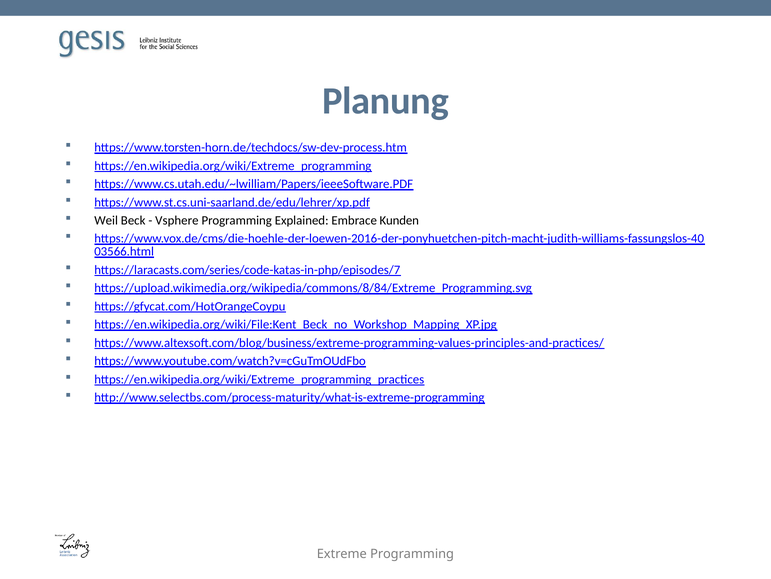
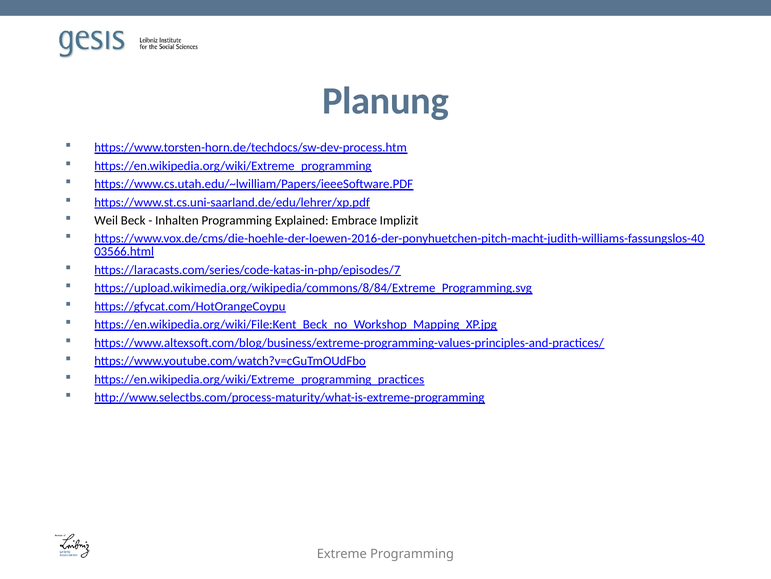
Vsphere: Vsphere -> Inhalten (177, 220)
Kunden: Kunden -> Implizit (399, 220)
